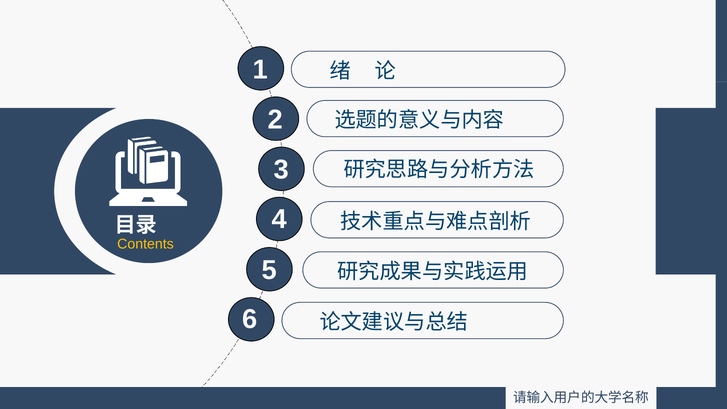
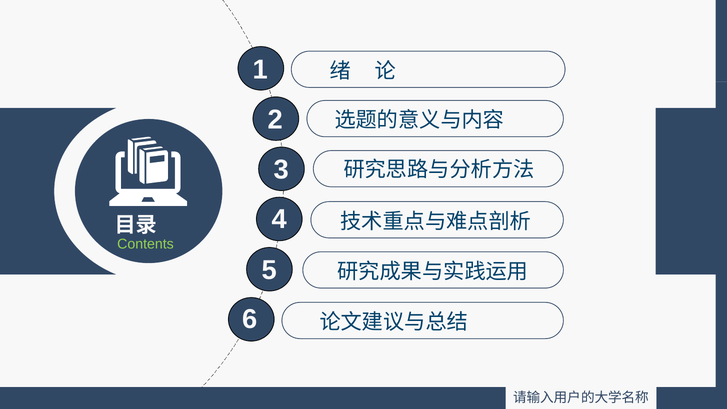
Contents colour: yellow -> light green (145, 244)
